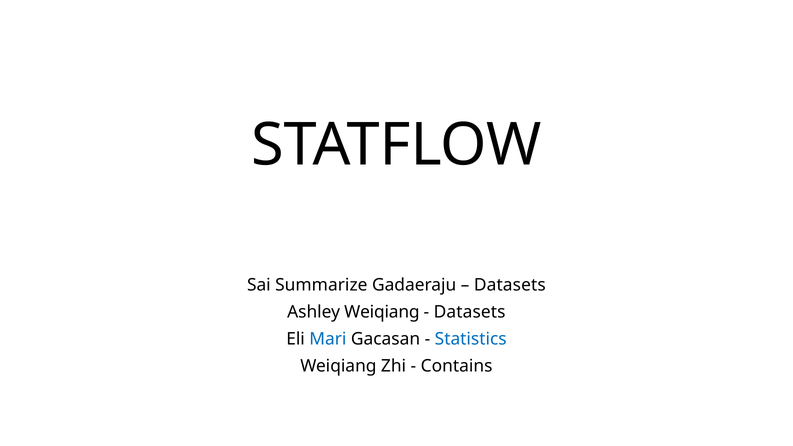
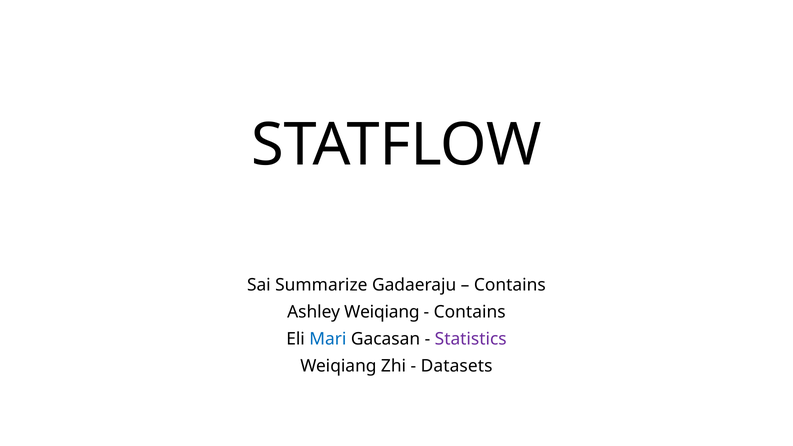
Datasets: Datasets -> Contains (510, 285)
Datasets: Datasets -> Contains (470, 312)
Statistics colour: blue -> purple (471, 339)
Contains: Contains -> Datasets (457, 366)
